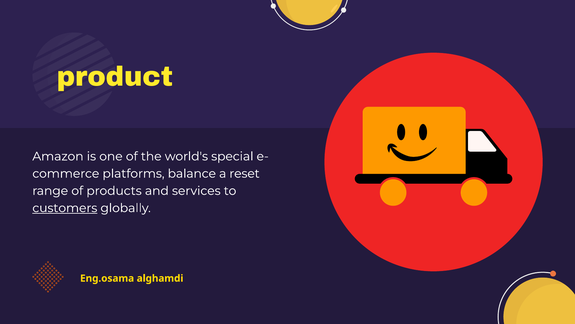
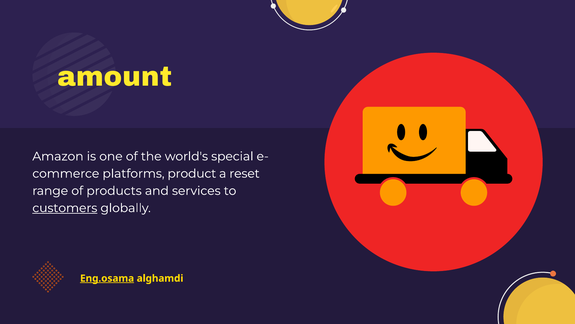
product: product -> amount (115, 77)
balance: balance -> product (192, 173)
Eng.osama underline: none -> present (107, 278)
